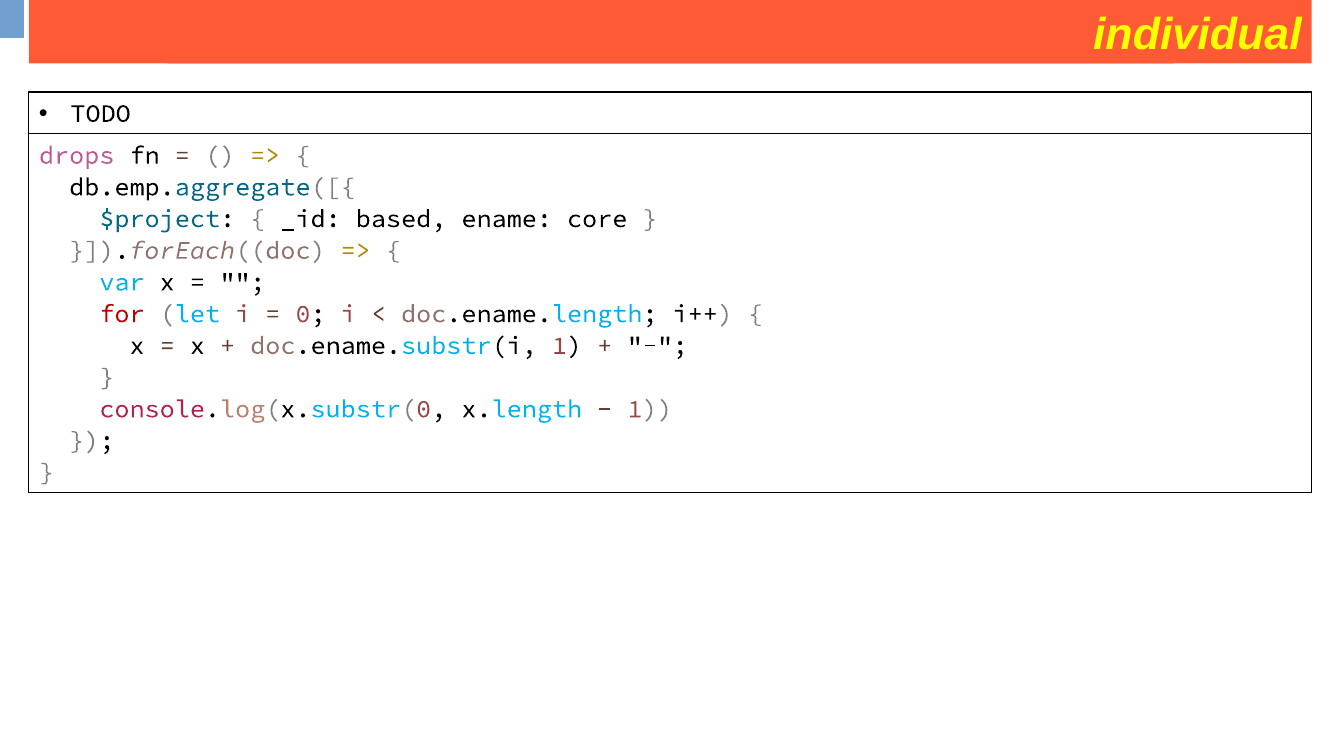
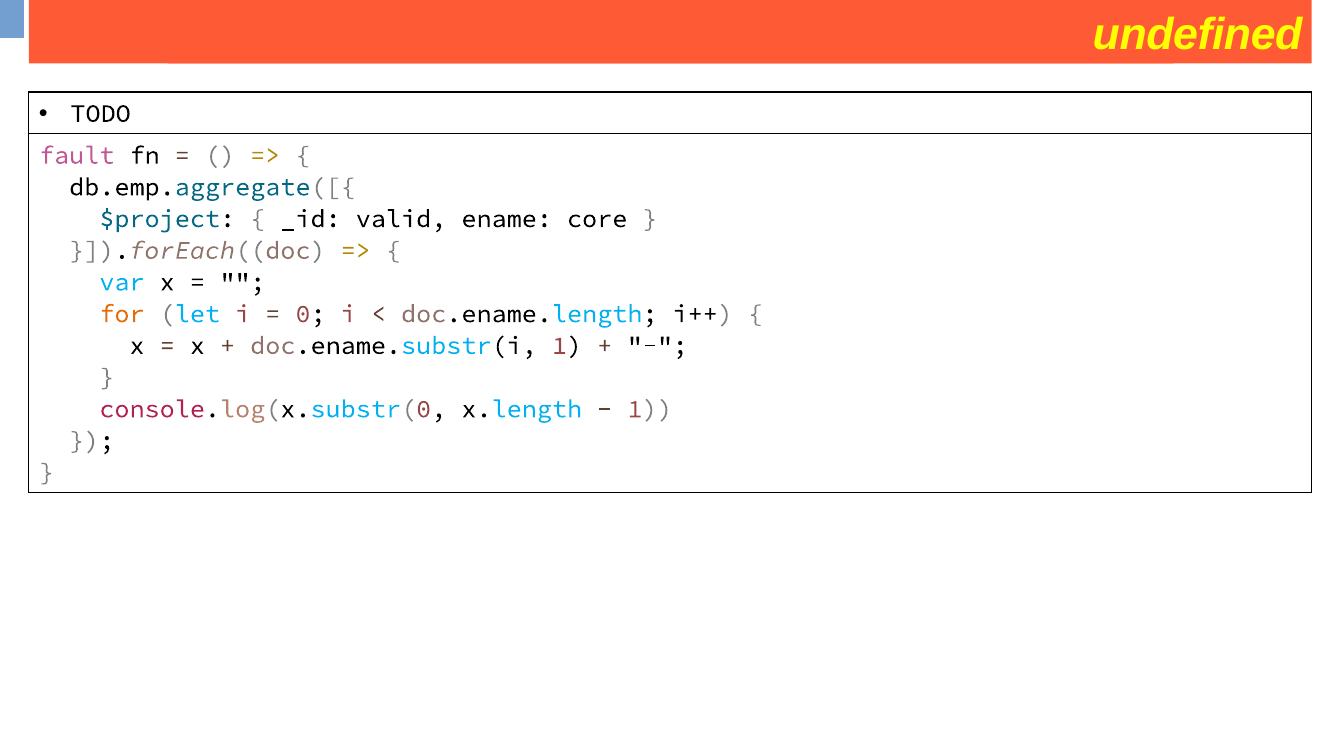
individual: individual -> undefined (1198, 35)
drops: drops -> fault (77, 155)
based: based -> valid (401, 219)
for colour: red -> orange (122, 314)
